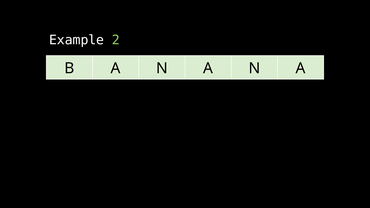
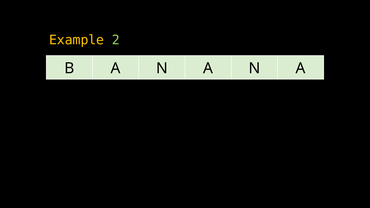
Example colour: white -> yellow (77, 40)
